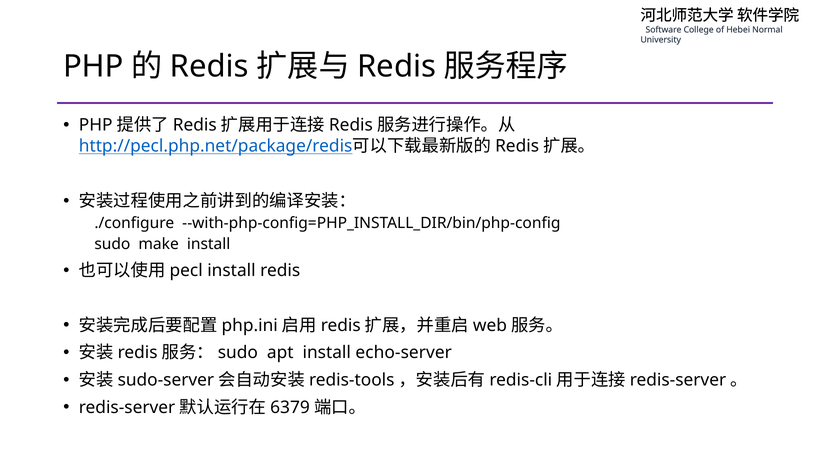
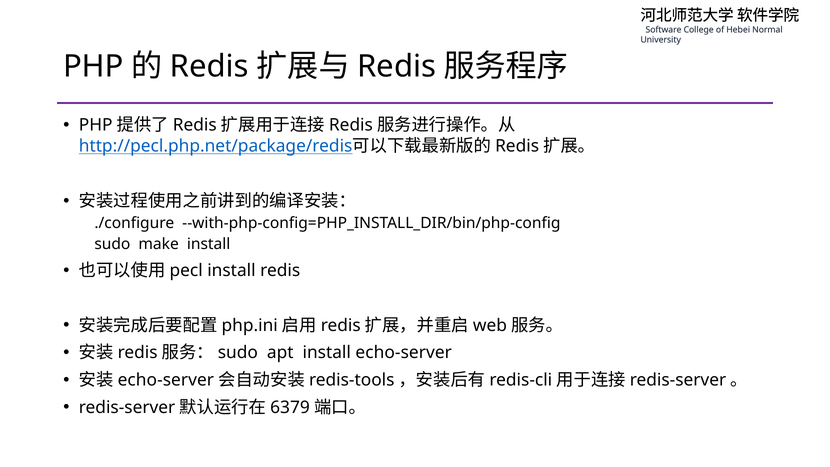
sudo-server: sudo-server -> echo-server (166, 380)
